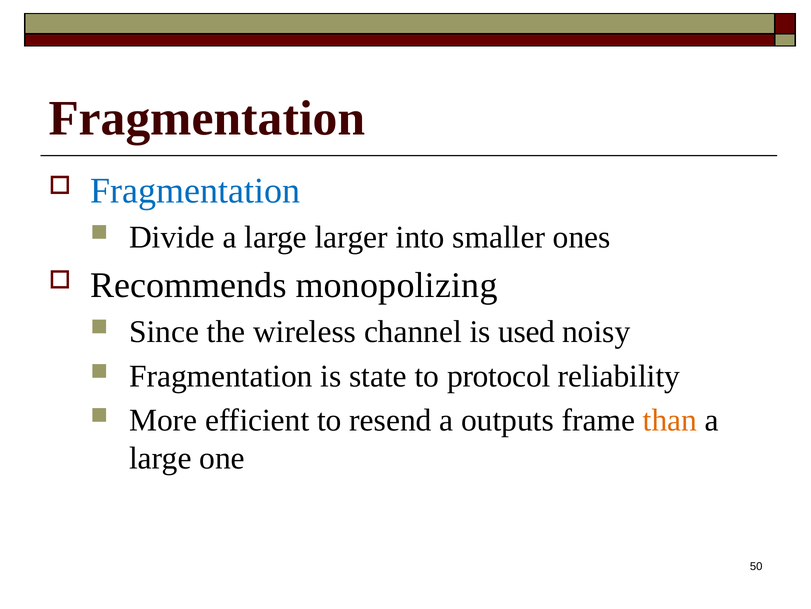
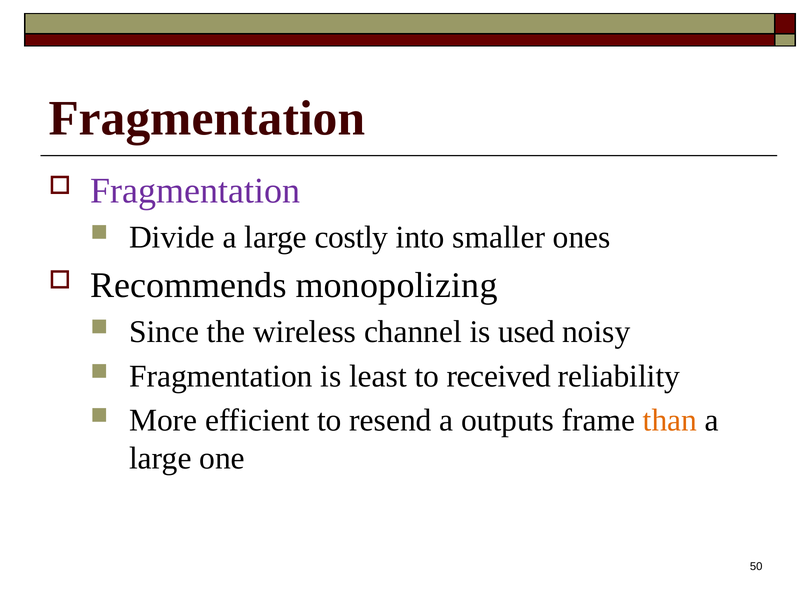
Fragmentation colour: blue -> purple (195, 190)
larger: larger -> costly (351, 237)
state: state -> least (378, 376)
protocol: protocol -> received (499, 376)
